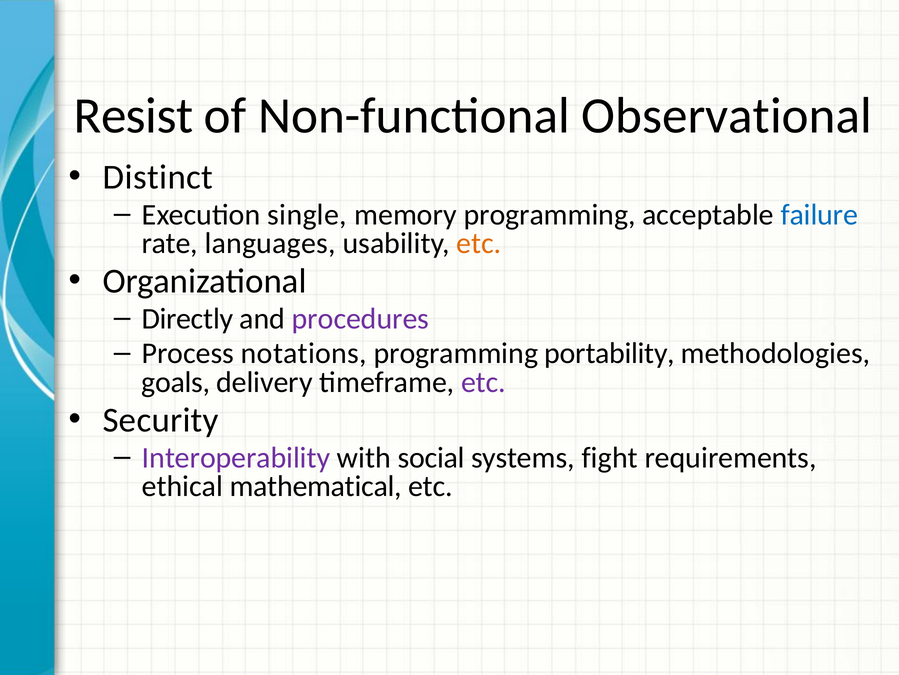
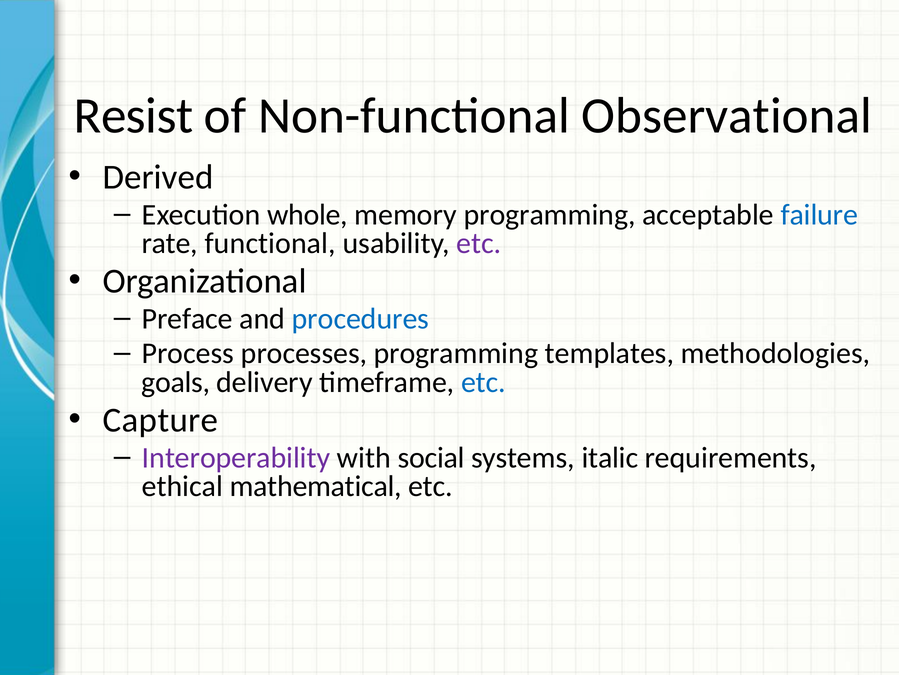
Distinct: Distinct -> Derived (158, 177)
single: single -> whole (307, 214)
languages: languages -> functional (270, 243)
etc colour: orange -> purple (479, 243)
Directly: Directly -> Preface (187, 318)
procedures colour: purple -> blue (360, 318)
notations: notations -> processes (304, 353)
portability: portability -> templates (610, 353)
etc colour: purple -> blue (483, 382)
Security: Security -> Capture (160, 420)
fight: fight -> italic (610, 457)
